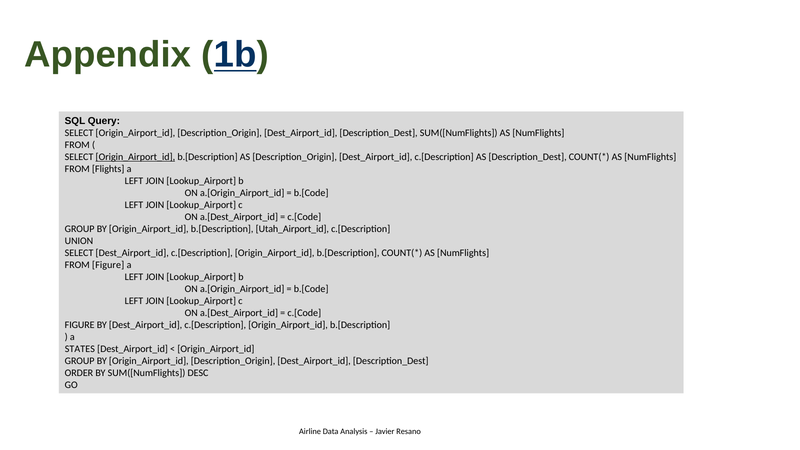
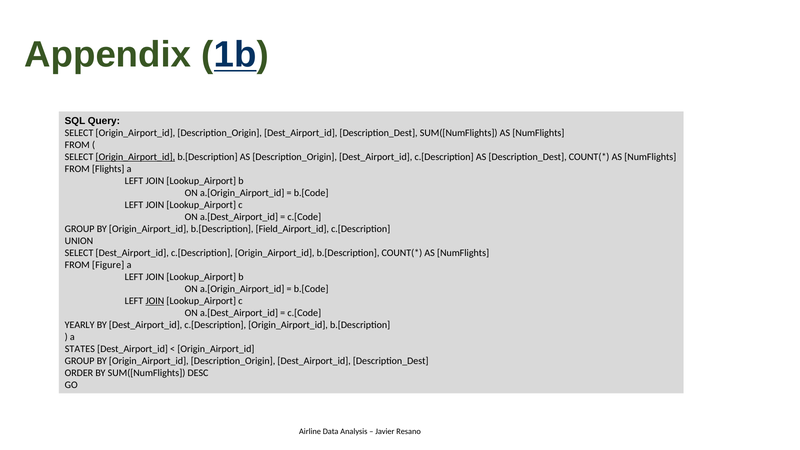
Utah_Airport_id: Utah_Airport_id -> Field_Airport_id (292, 229)
JOIN underline: none -> present (155, 301)
FIGURE: FIGURE -> YEARLY (80, 325)
